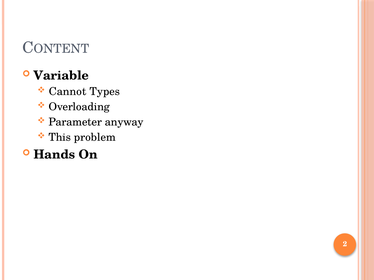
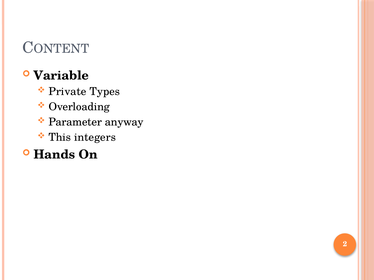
Cannot: Cannot -> Private (68, 92)
problem: problem -> integers (95, 138)
